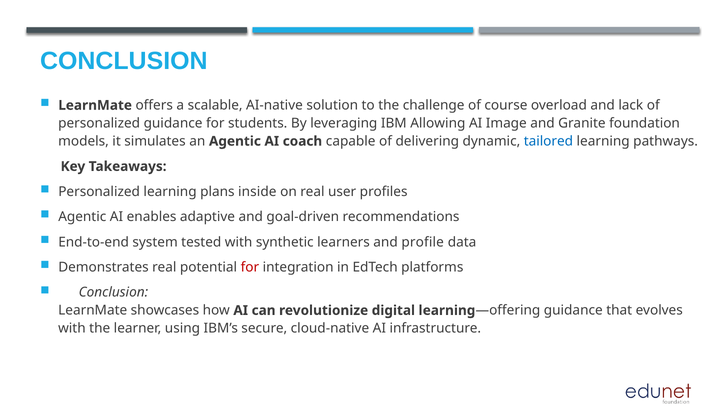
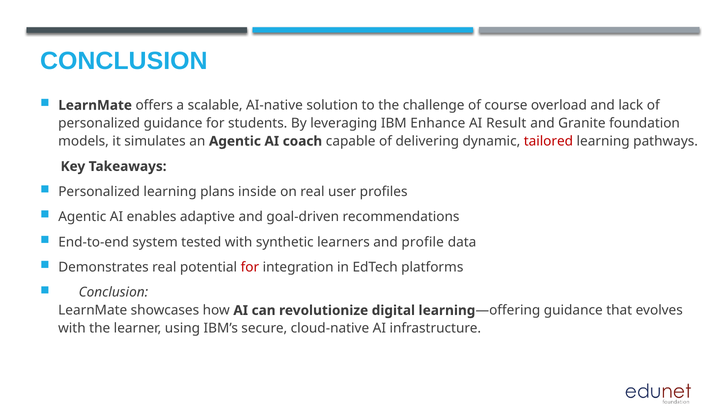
Allowing: Allowing -> Enhance (438, 123)
Image: Image -> Result (506, 123)
tailored colour: blue -> red (548, 141)
